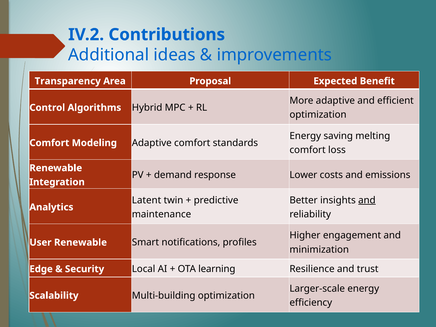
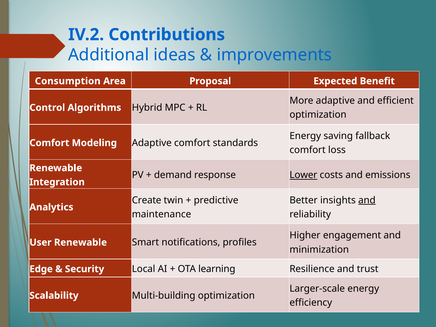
Transparency: Transparency -> Consumption (68, 81)
melting: melting -> fallback (373, 136)
Lower underline: none -> present (303, 175)
Latent: Latent -> Create (147, 200)
